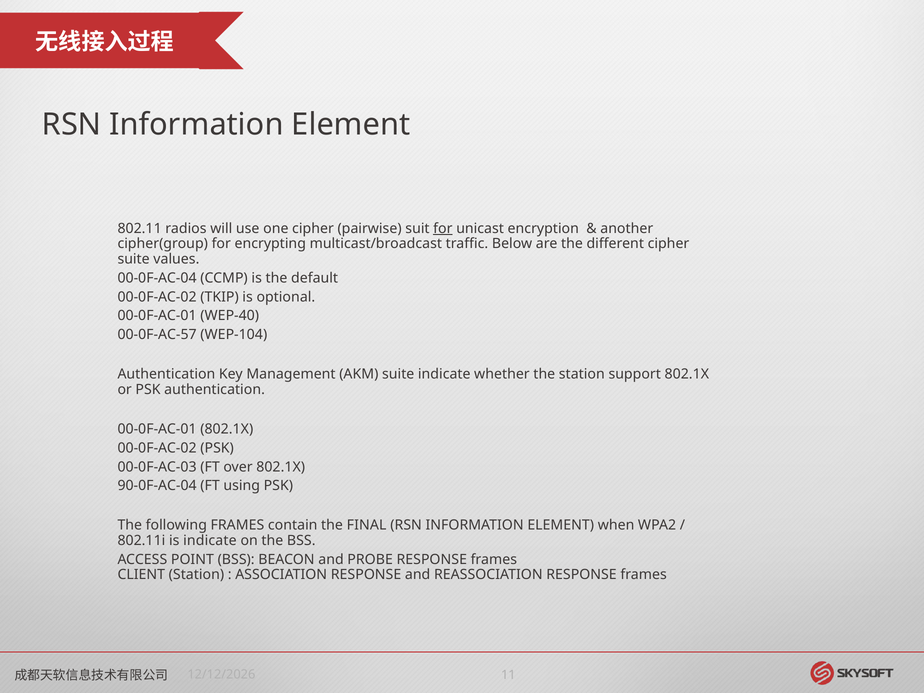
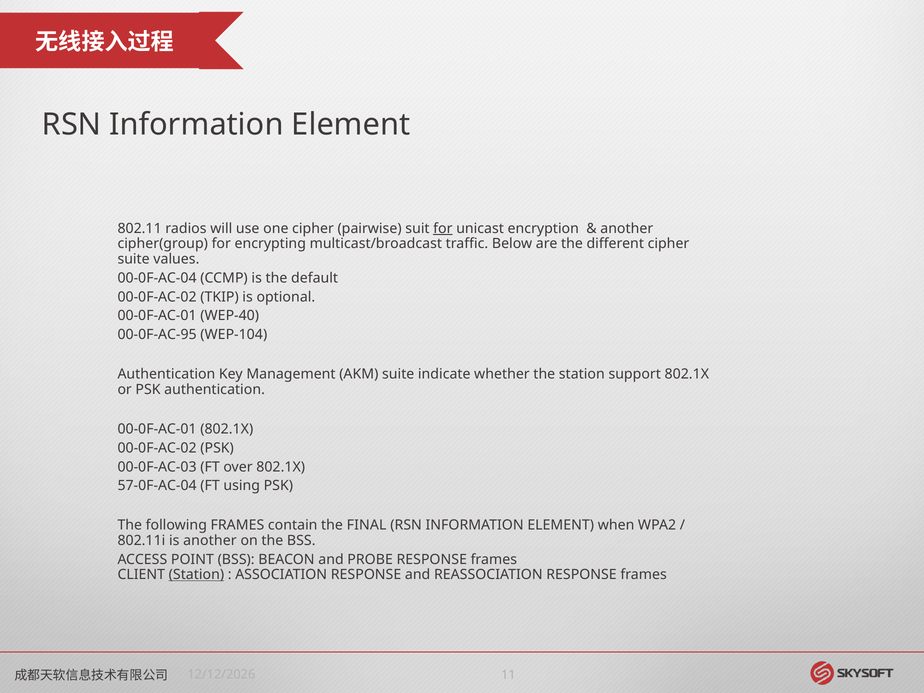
00-0F-AC-57: 00-0F-AC-57 -> 00-0F-AC-95 (157, 335)
90-0F-AC-04: 90-0F-AC-04 -> 57-0F-AC-04 (157, 486)
is indicate: indicate -> another (210, 541)
Station underline: none -> present (196, 575)
